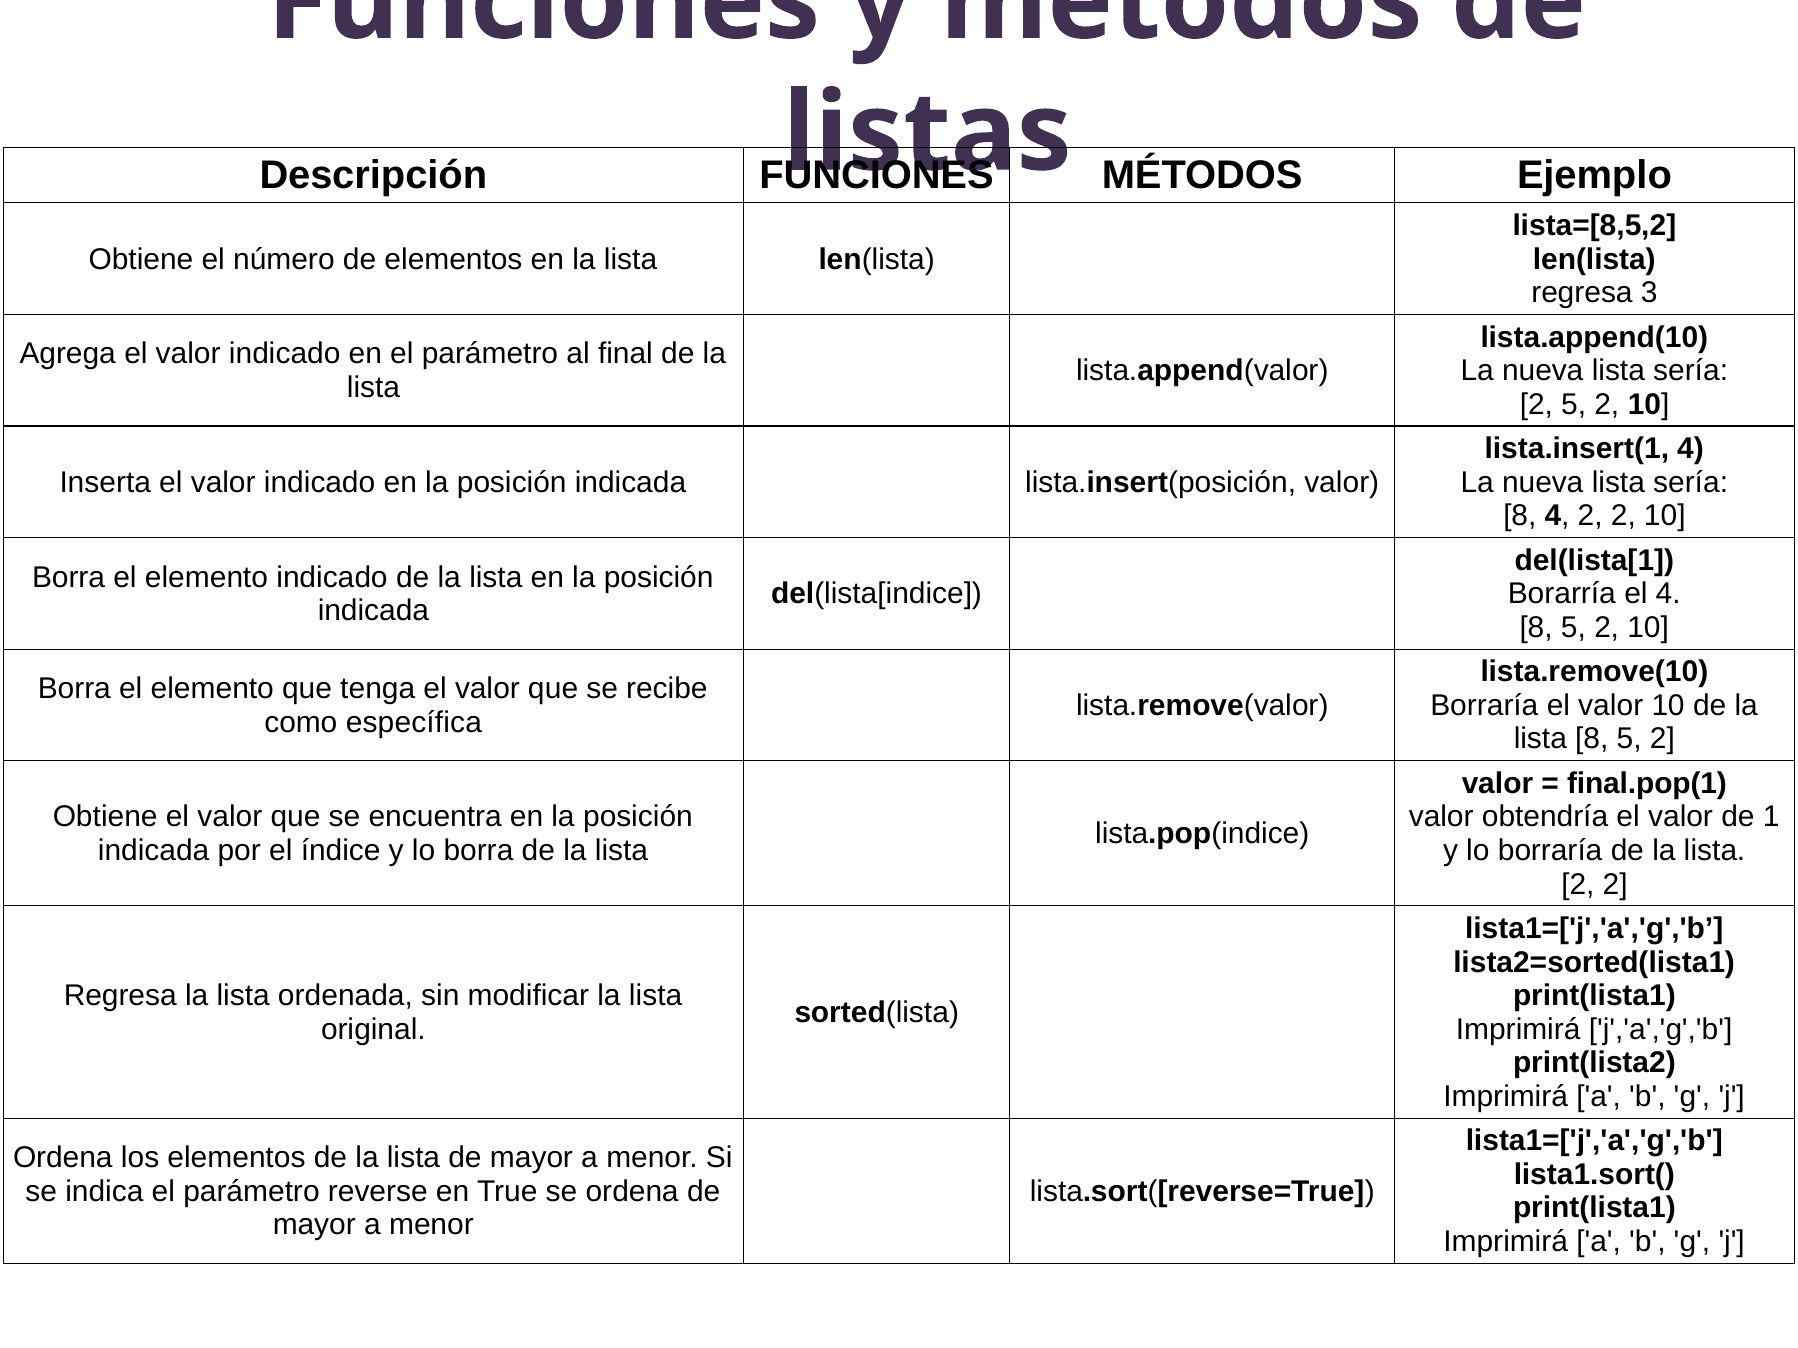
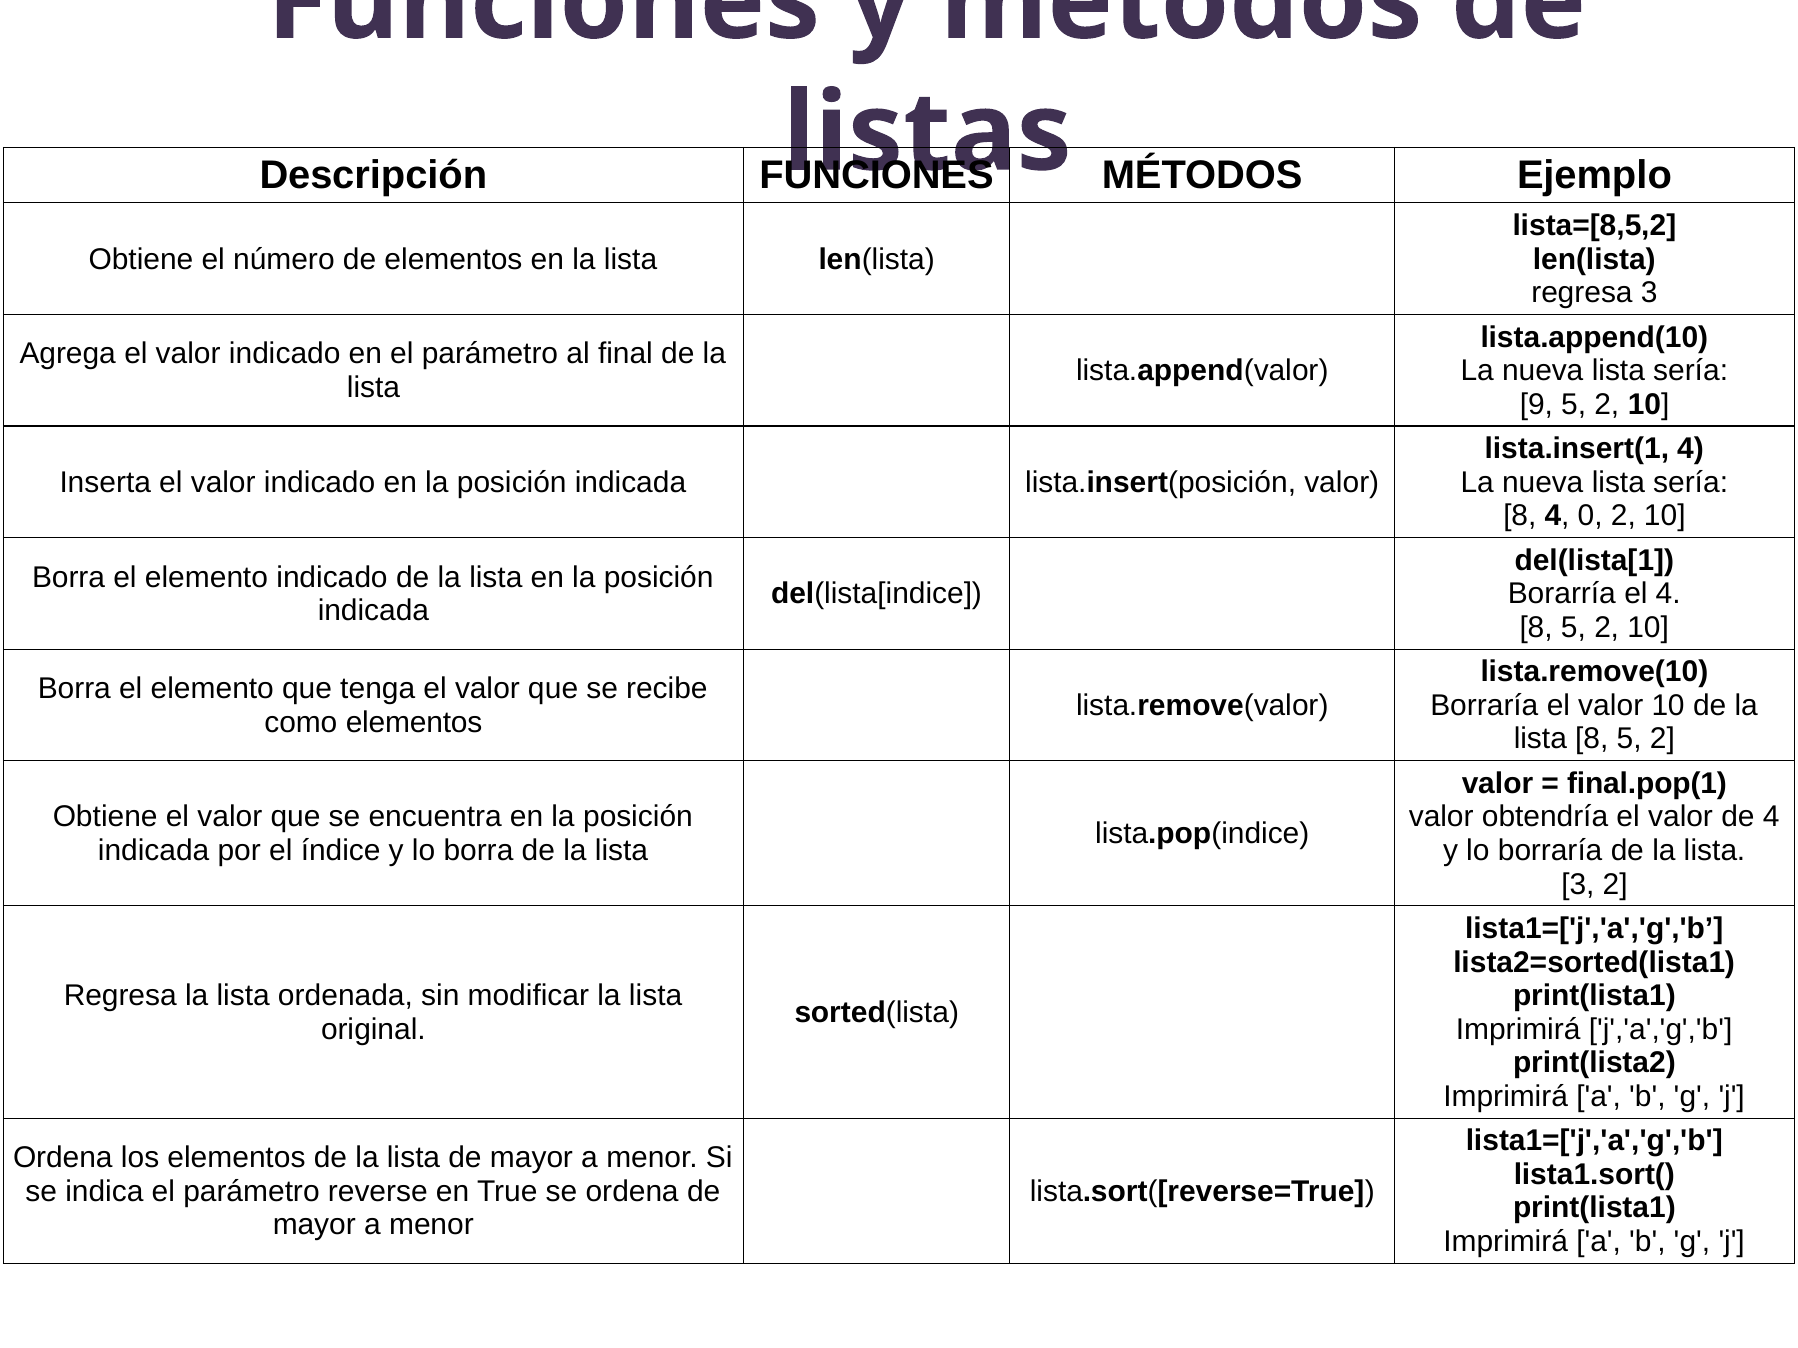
2: 2 -> 9 (1536, 404)
4 2: 2 -> 0 (1590, 516)
como específica: específica -> elementos (414, 723)
de 1: 1 -> 4 (1771, 817)
2: 2 -> 3 (1578, 885)
